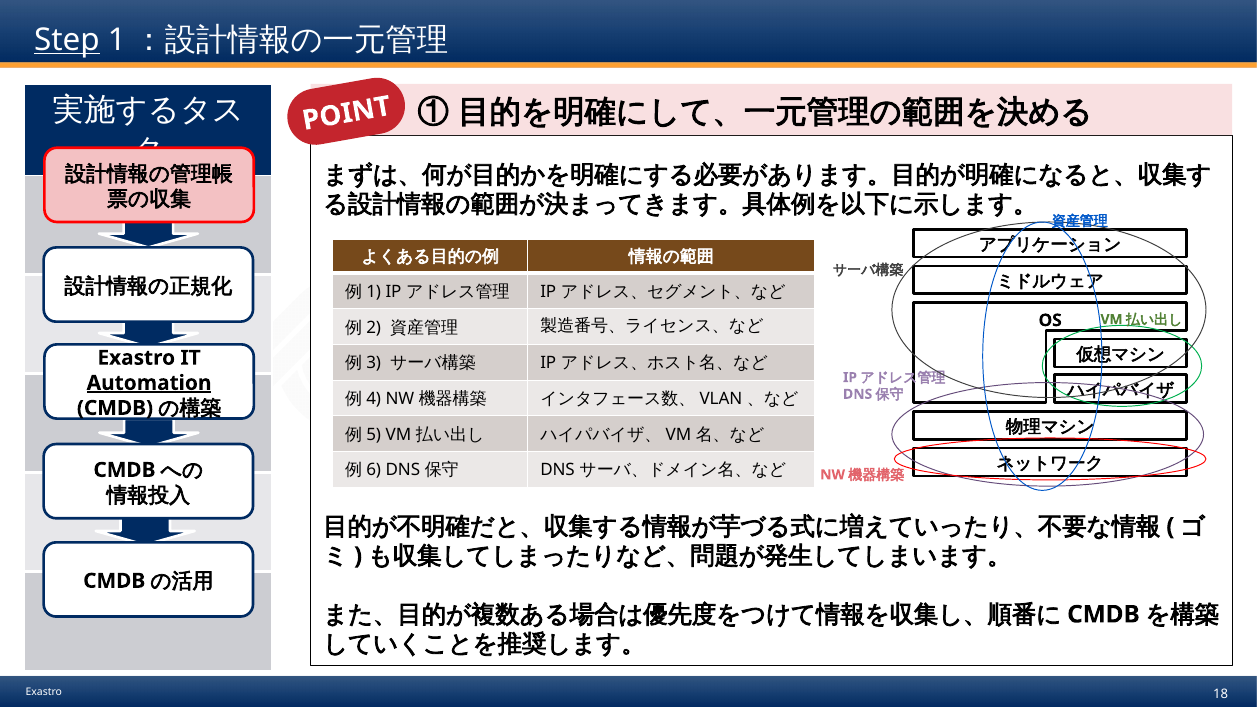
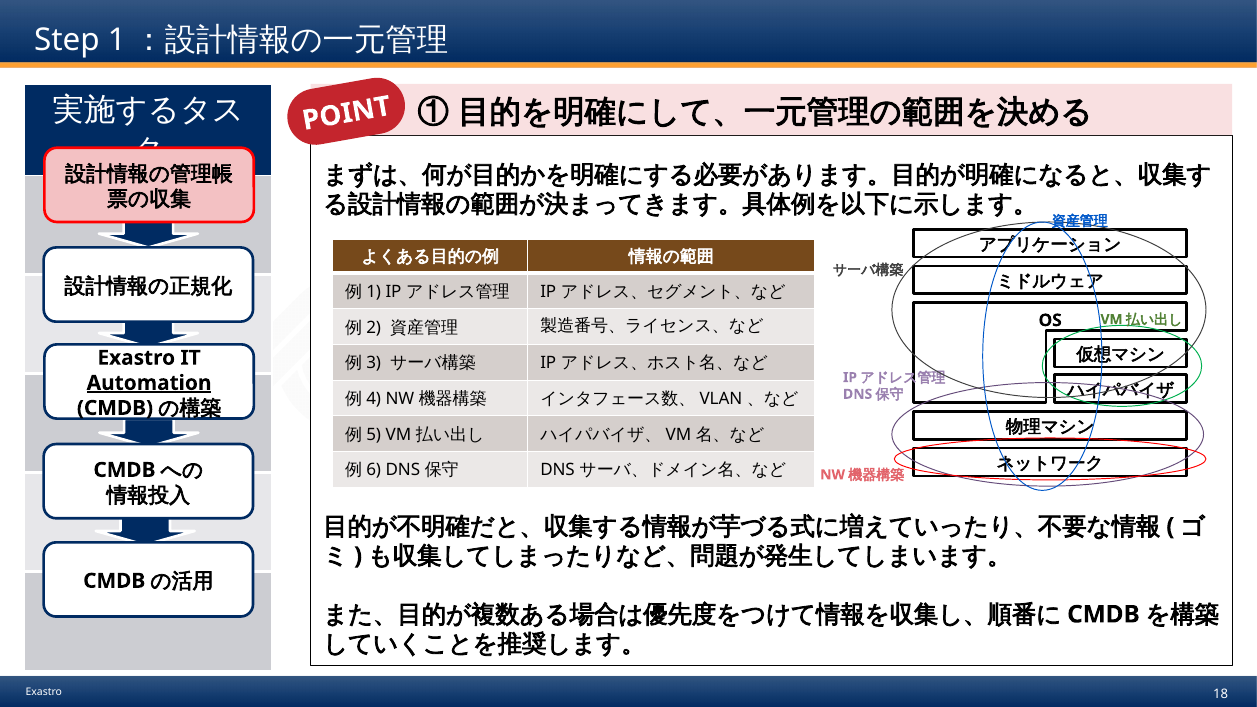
Step underline: present -> none (67, 40)
